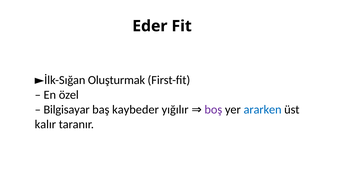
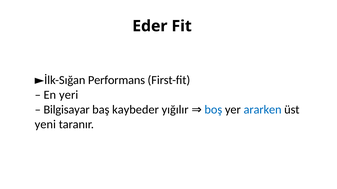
Oluşturmak: Oluşturmak -> Performans (117, 80)
özel: özel -> yeri (69, 95)
boş colour: purple -> blue (213, 110)
kalır: kalır -> yeni (45, 125)
